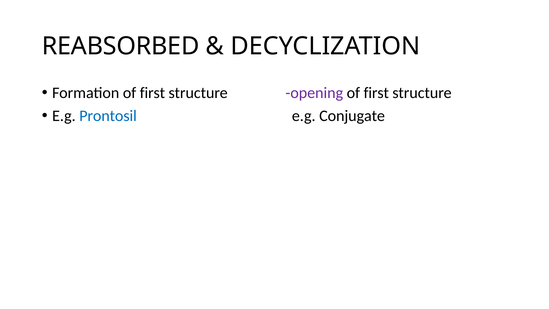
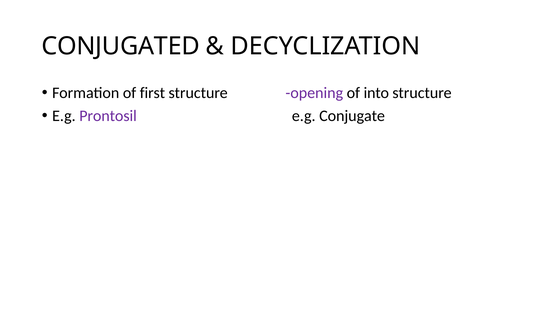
REABSORBED: REABSORBED -> CONJUGATED (121, 46)
first: first -> into (376, 93)
Prontosil colour: blue -> purple (108, 116)
